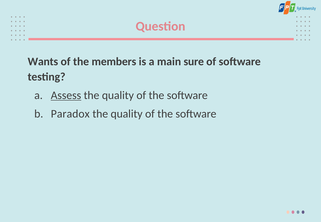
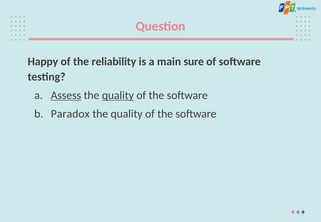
Wants: Wants -> Happy (43, 62)
members: members -> reliability (114, 62)
quality underline: none -> present (118, 95)
